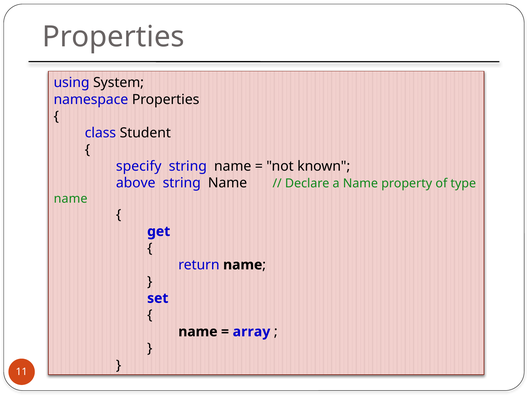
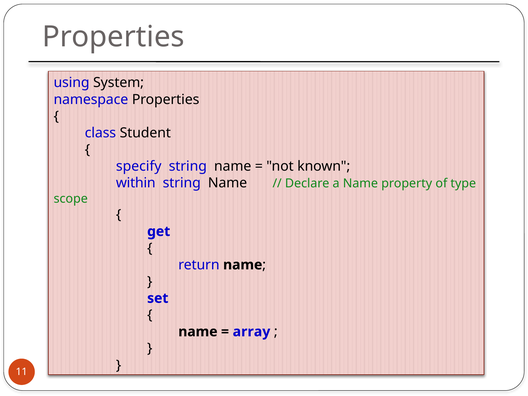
above: above -> within (136, 183)
name: name -> scope (71, 199)
